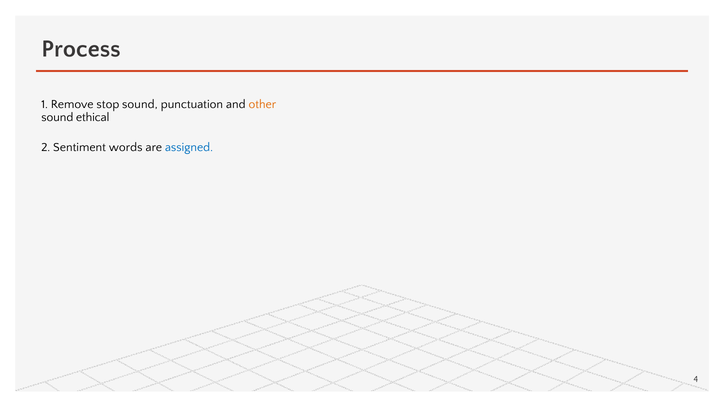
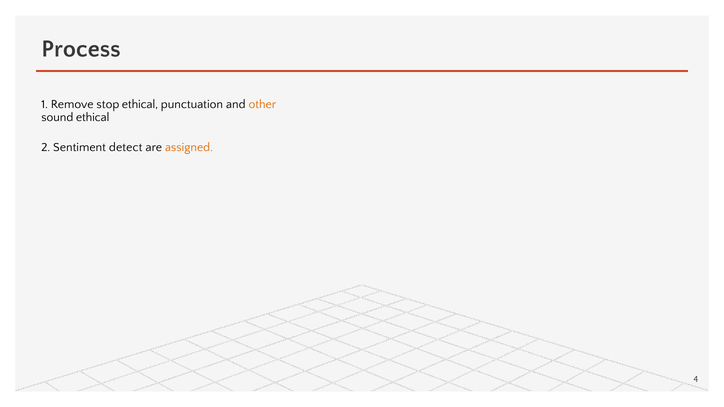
stop sound: sound -> ethical (140, 104)
words: words -> detect (126, 148)
assigned colour: blue -> orange (189, 148)
